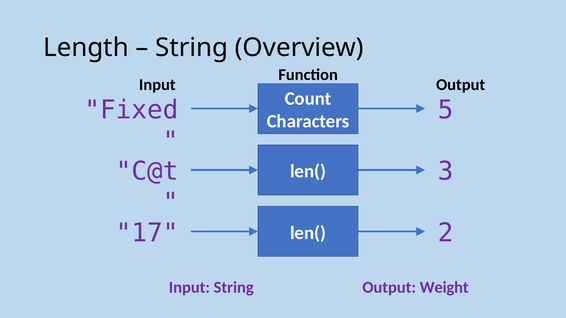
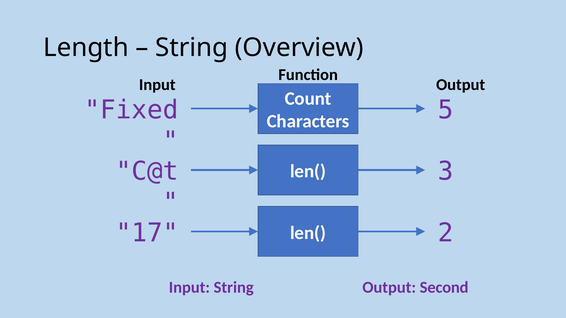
Weight: Weight -> Second (444, 288)
